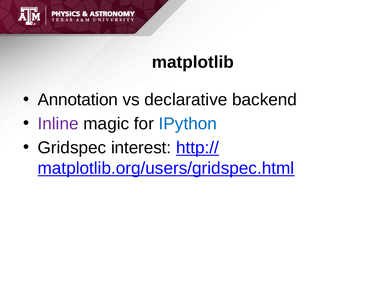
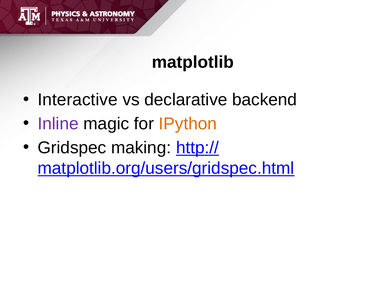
Annotation: Annotation -> Interactive (78, 100)
IPython colour: blue -> orange (188, 124)
interest: interest -> making (141, 148)
